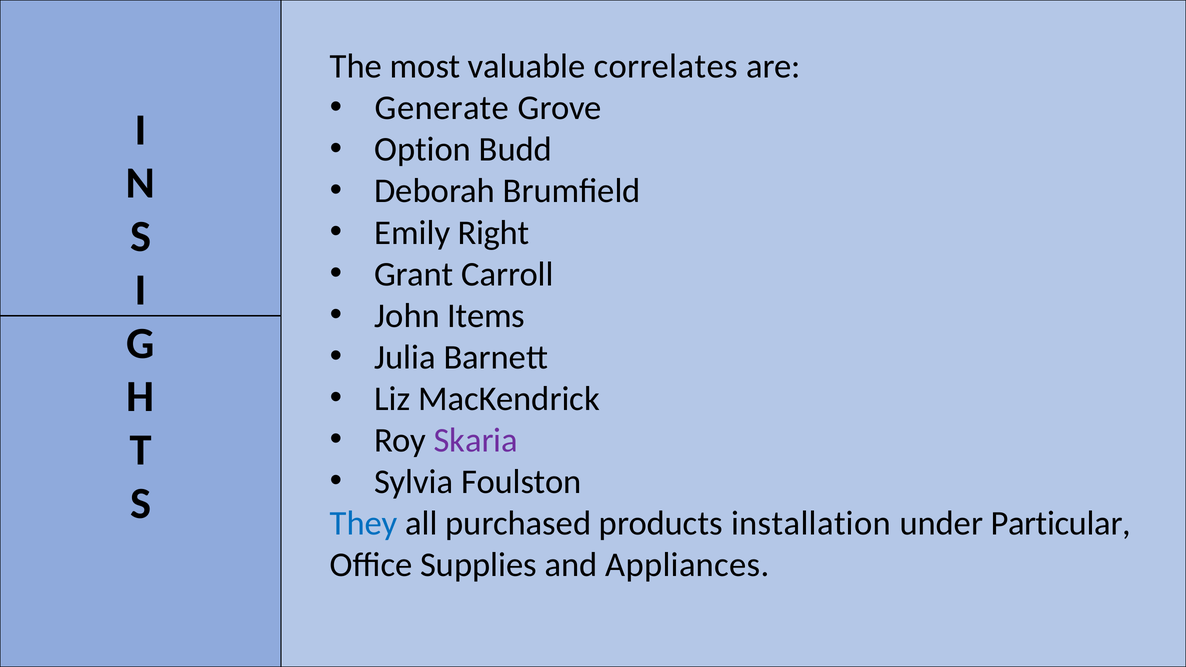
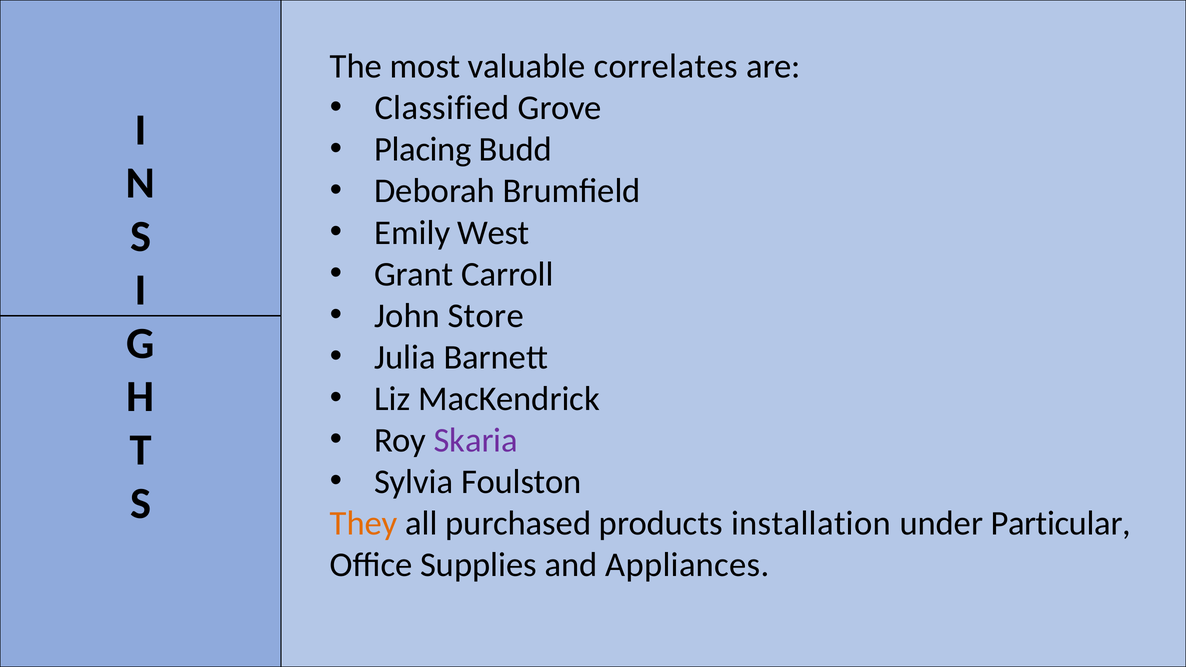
Generate: Generate -> Classified (442, 108)
Option: Option -> Placing (423, 150)
Right: Right -> West (493, 233)
Items: Items -> Store (486, 316)
They colour: blue -> orange (364, 523)
